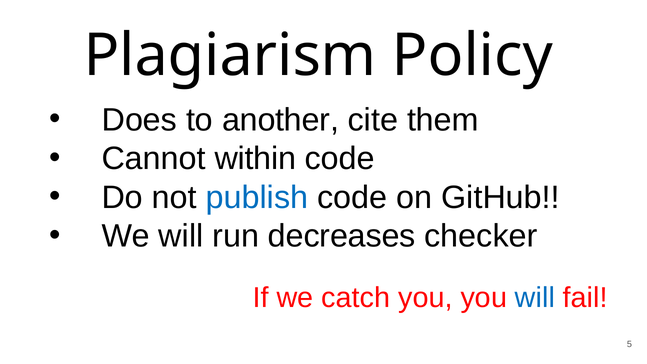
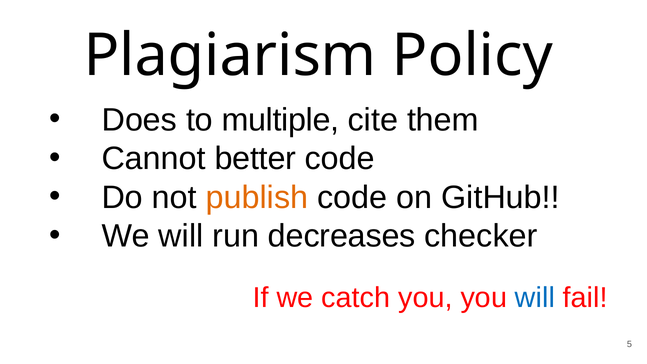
another: another -> multiple (281, 120)
within: within -> better (255, 159)
publish colour: blue -> orange (257, 197)
